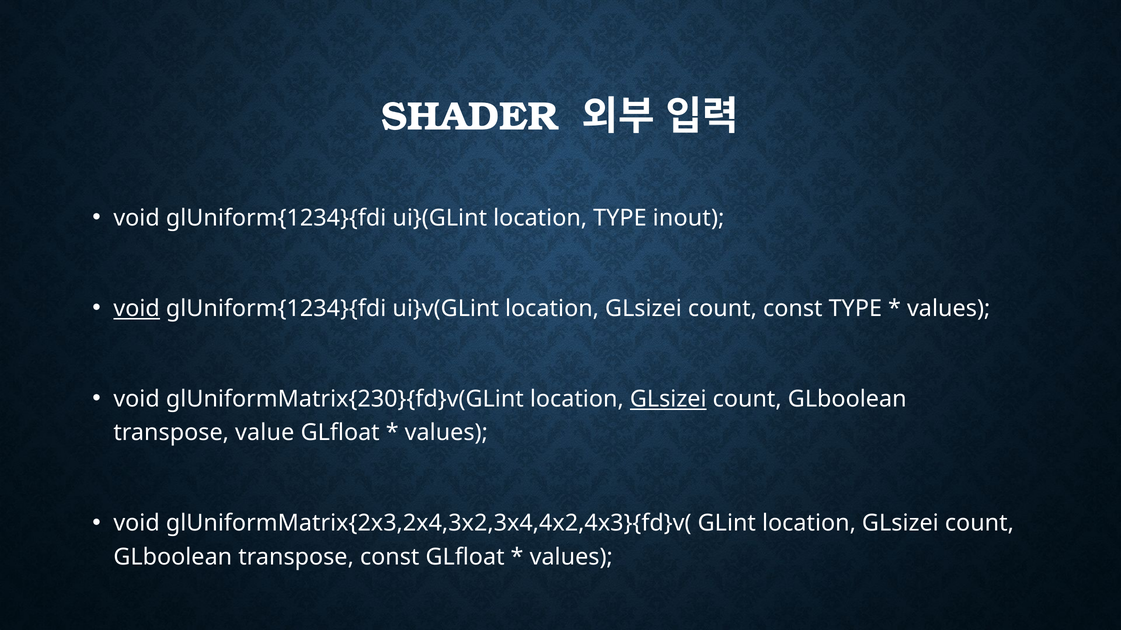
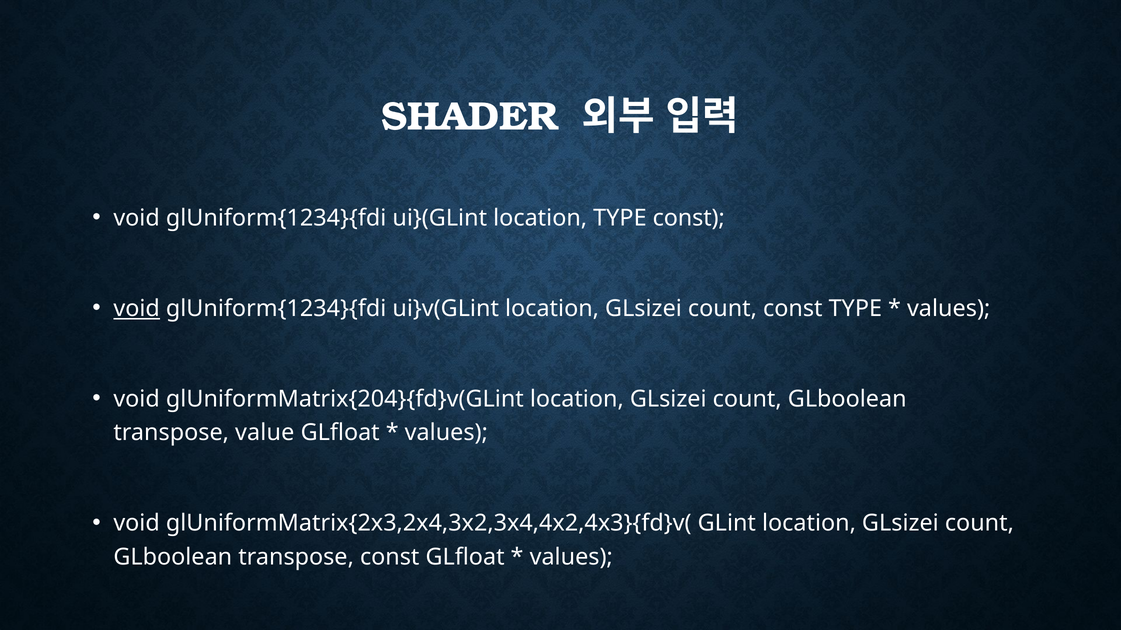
TYPE inout: inout -> const (689, 218)
glUniformMatrix{230}{fd}v(GLint: glUniformMatrix{230}{fd}v(GLint -> glUniformMatrix{204}{fd}v(GLint (345, 399)
GLsizei underline: present -> none (668, 399)
